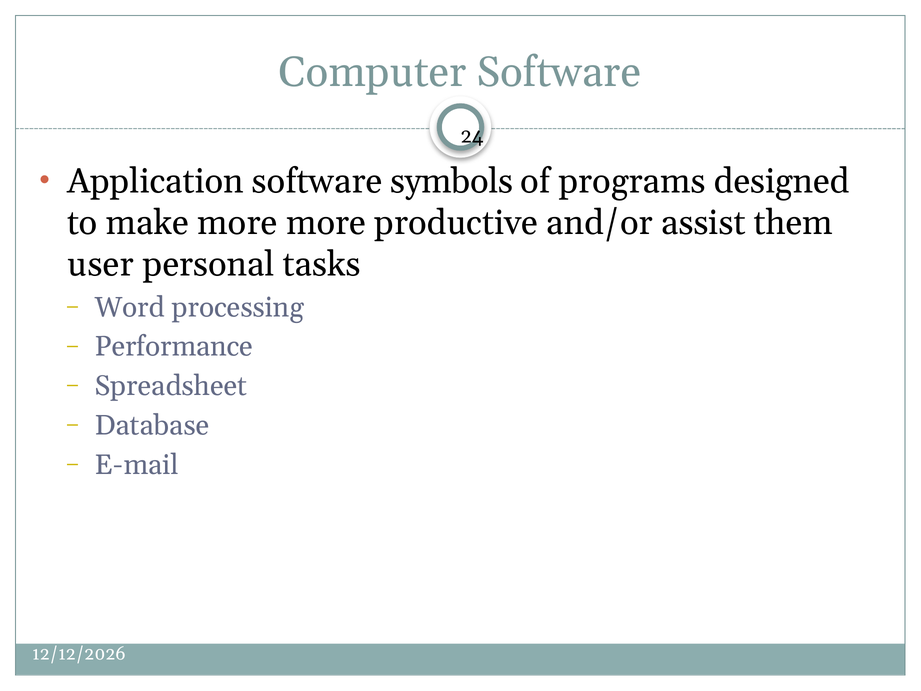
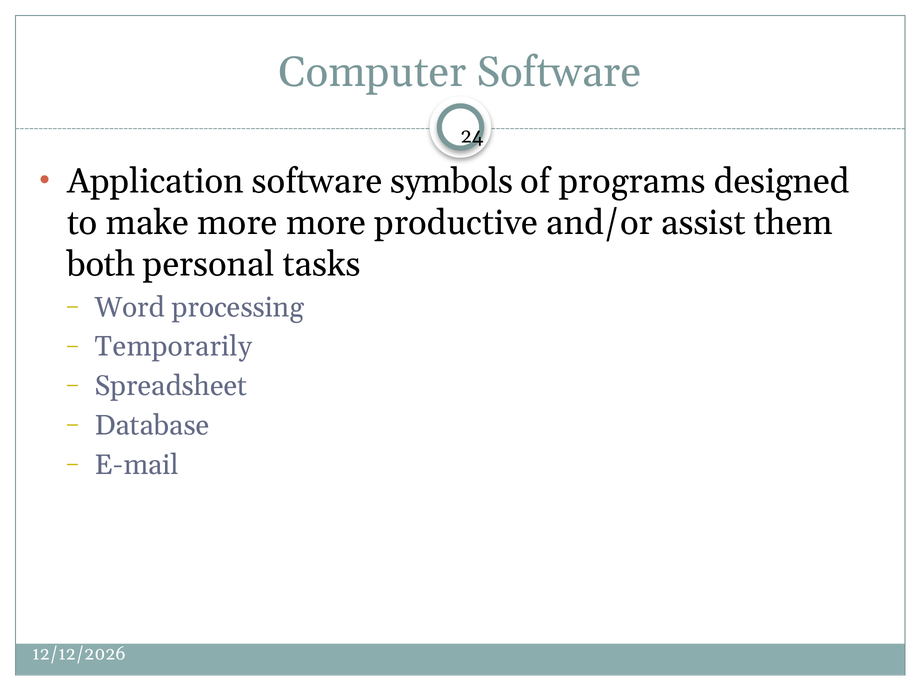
user: user -> both (101, 264)
Performance: Performance -> Temporarily (174, 347)
